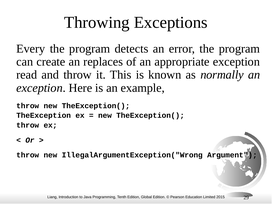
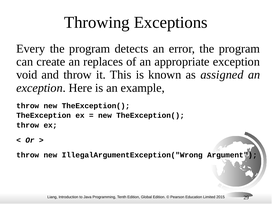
read: read -> void (27, 75)
normally: normally -> assigned (222, 75)
